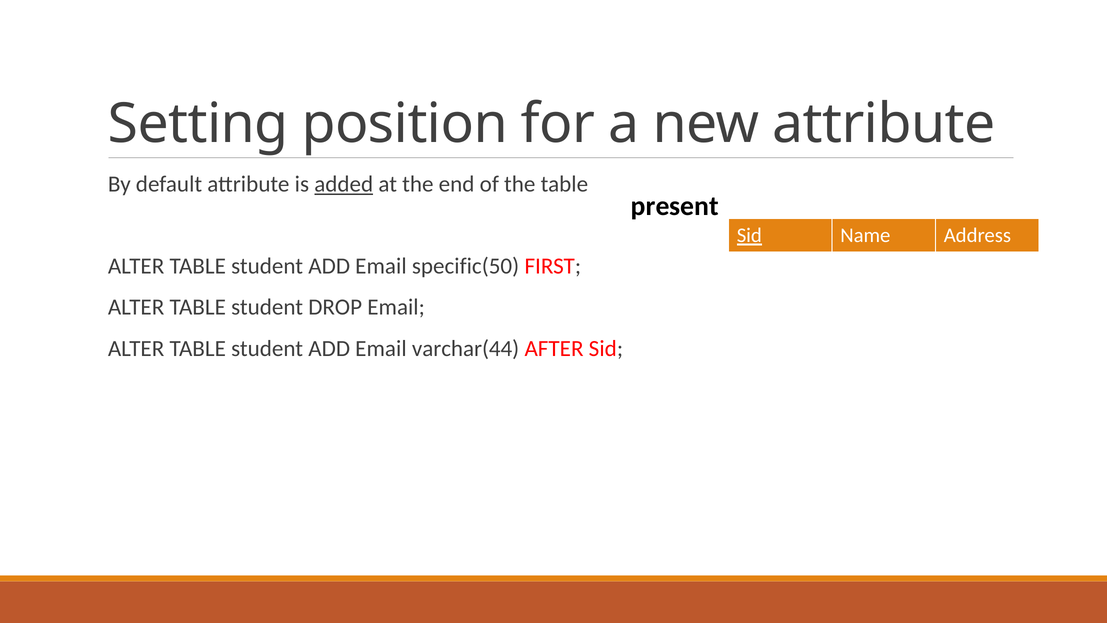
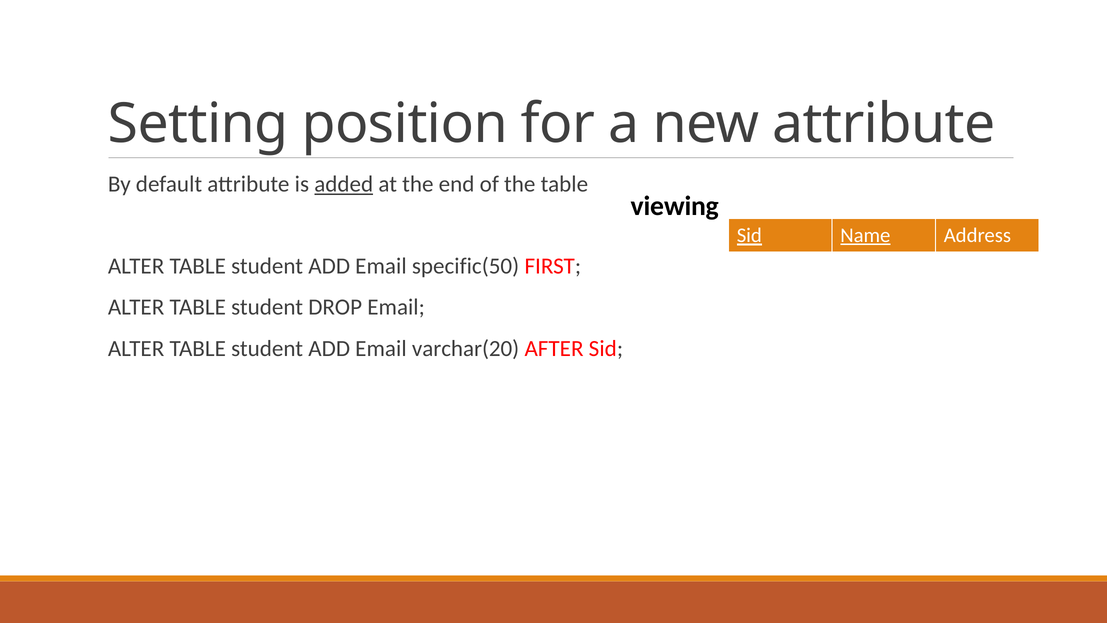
present: present -> viewing (675, 206)
Name underline: none -> present (865, 235)
varchar(44: varchar(44 -> varchar(20 (466, 348)
